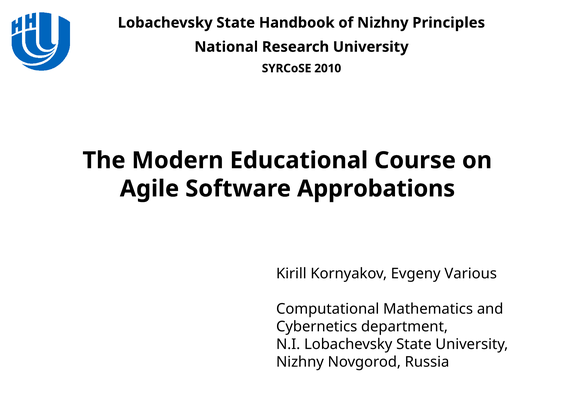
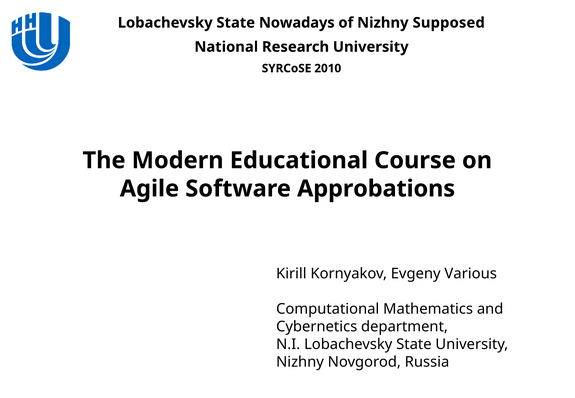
Handbook: Handbook -> Nowadays (297, 23)
Principles: Principles -> Supposed (449, 23)
